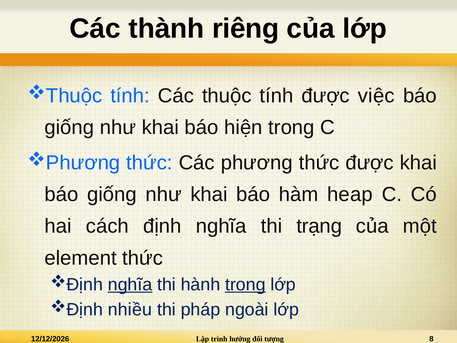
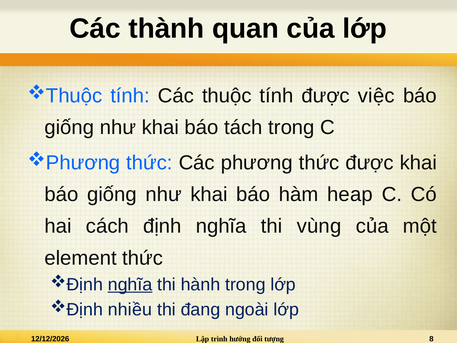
riêng: riêng -> quan (245, 29)
hiện: hiện -> tách (243, 127)
trạng: trạng -> vùng (319, 226)
trong underline: present -> none (245, 284)
pháp: pháp -> đang (200, 309)
